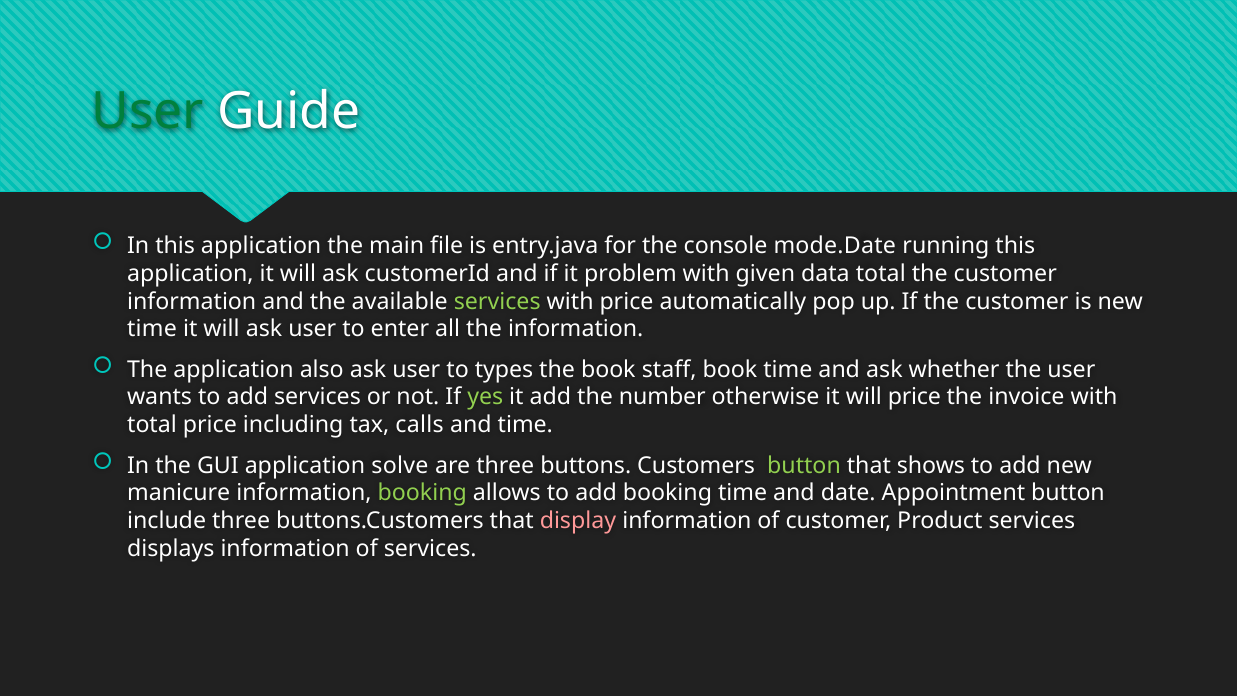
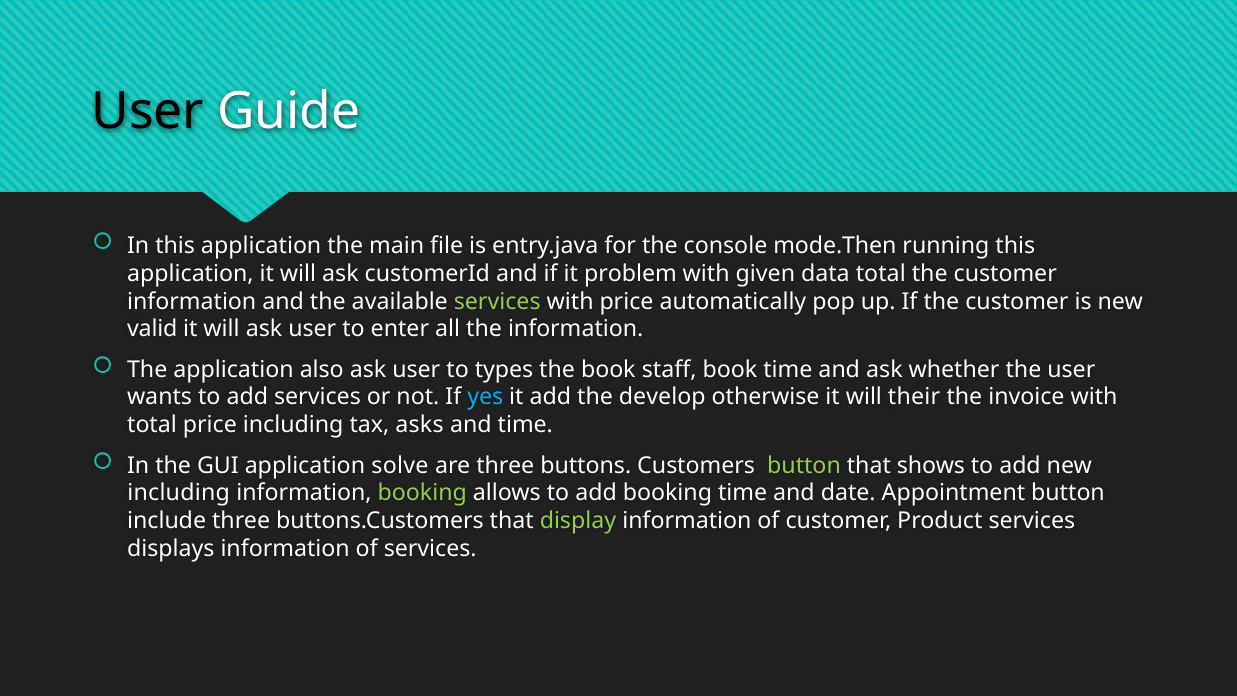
User colour: green -> black (148, 112)
mode.Date: mode.Date -> mode.Then (835, 246)
time: time -> valid (152, 329)
yes colour: light green -> light blue (485, 397)
number: number -> develop (662, 397)
will price: price -> their (914, 397)
calls: calls -> asks (420, 425)
manicure: manicure -> including (179, 493)
display colour: pink -> light green (578, 521)
